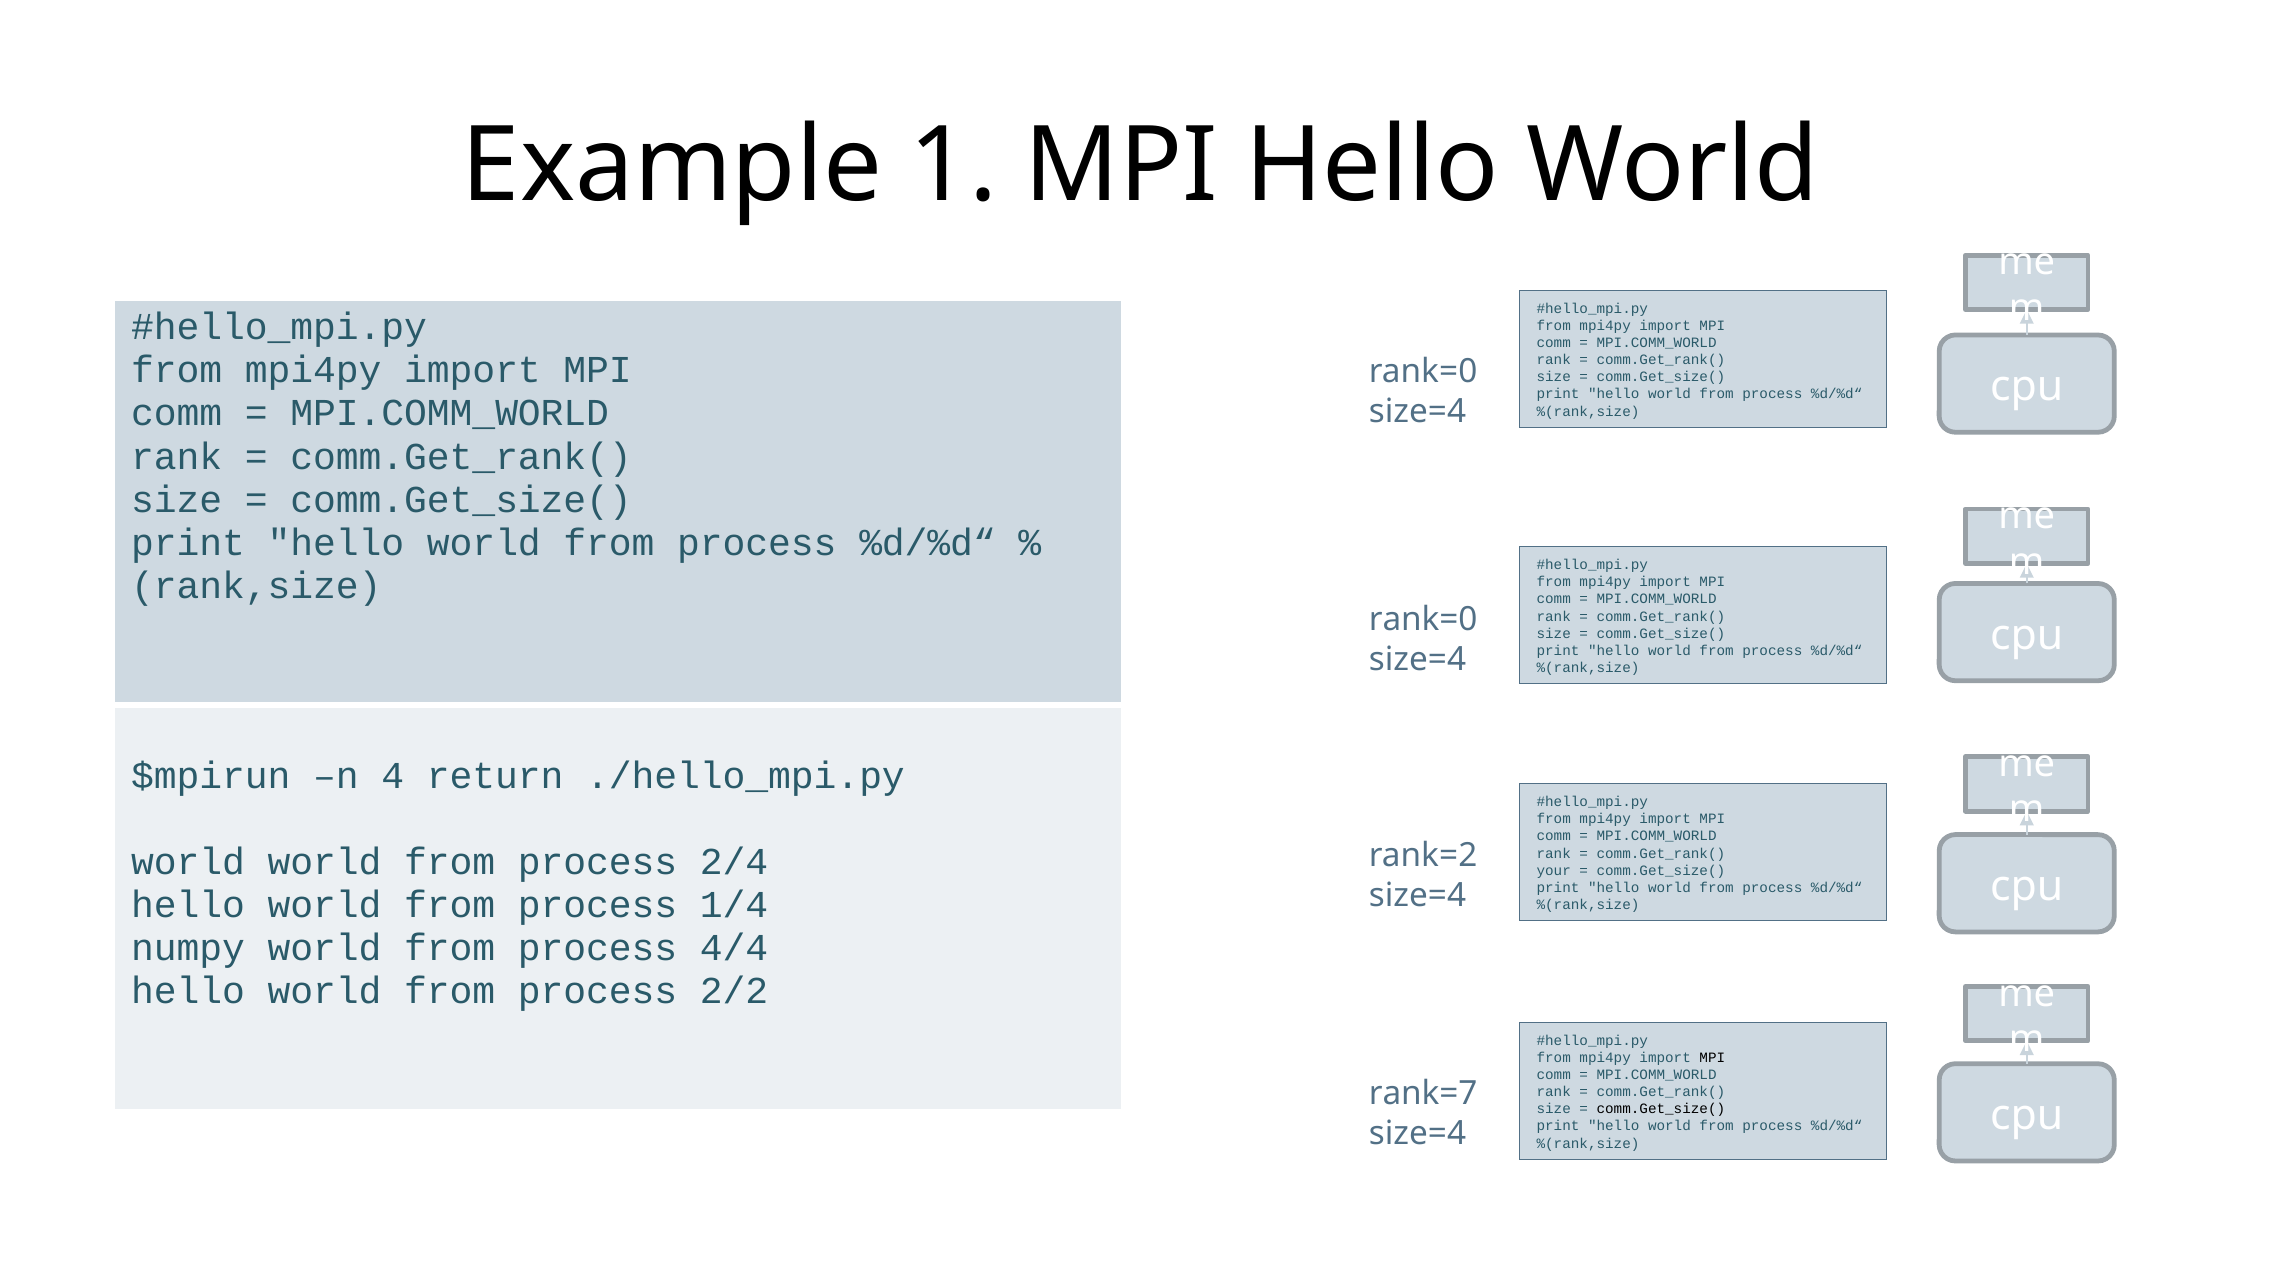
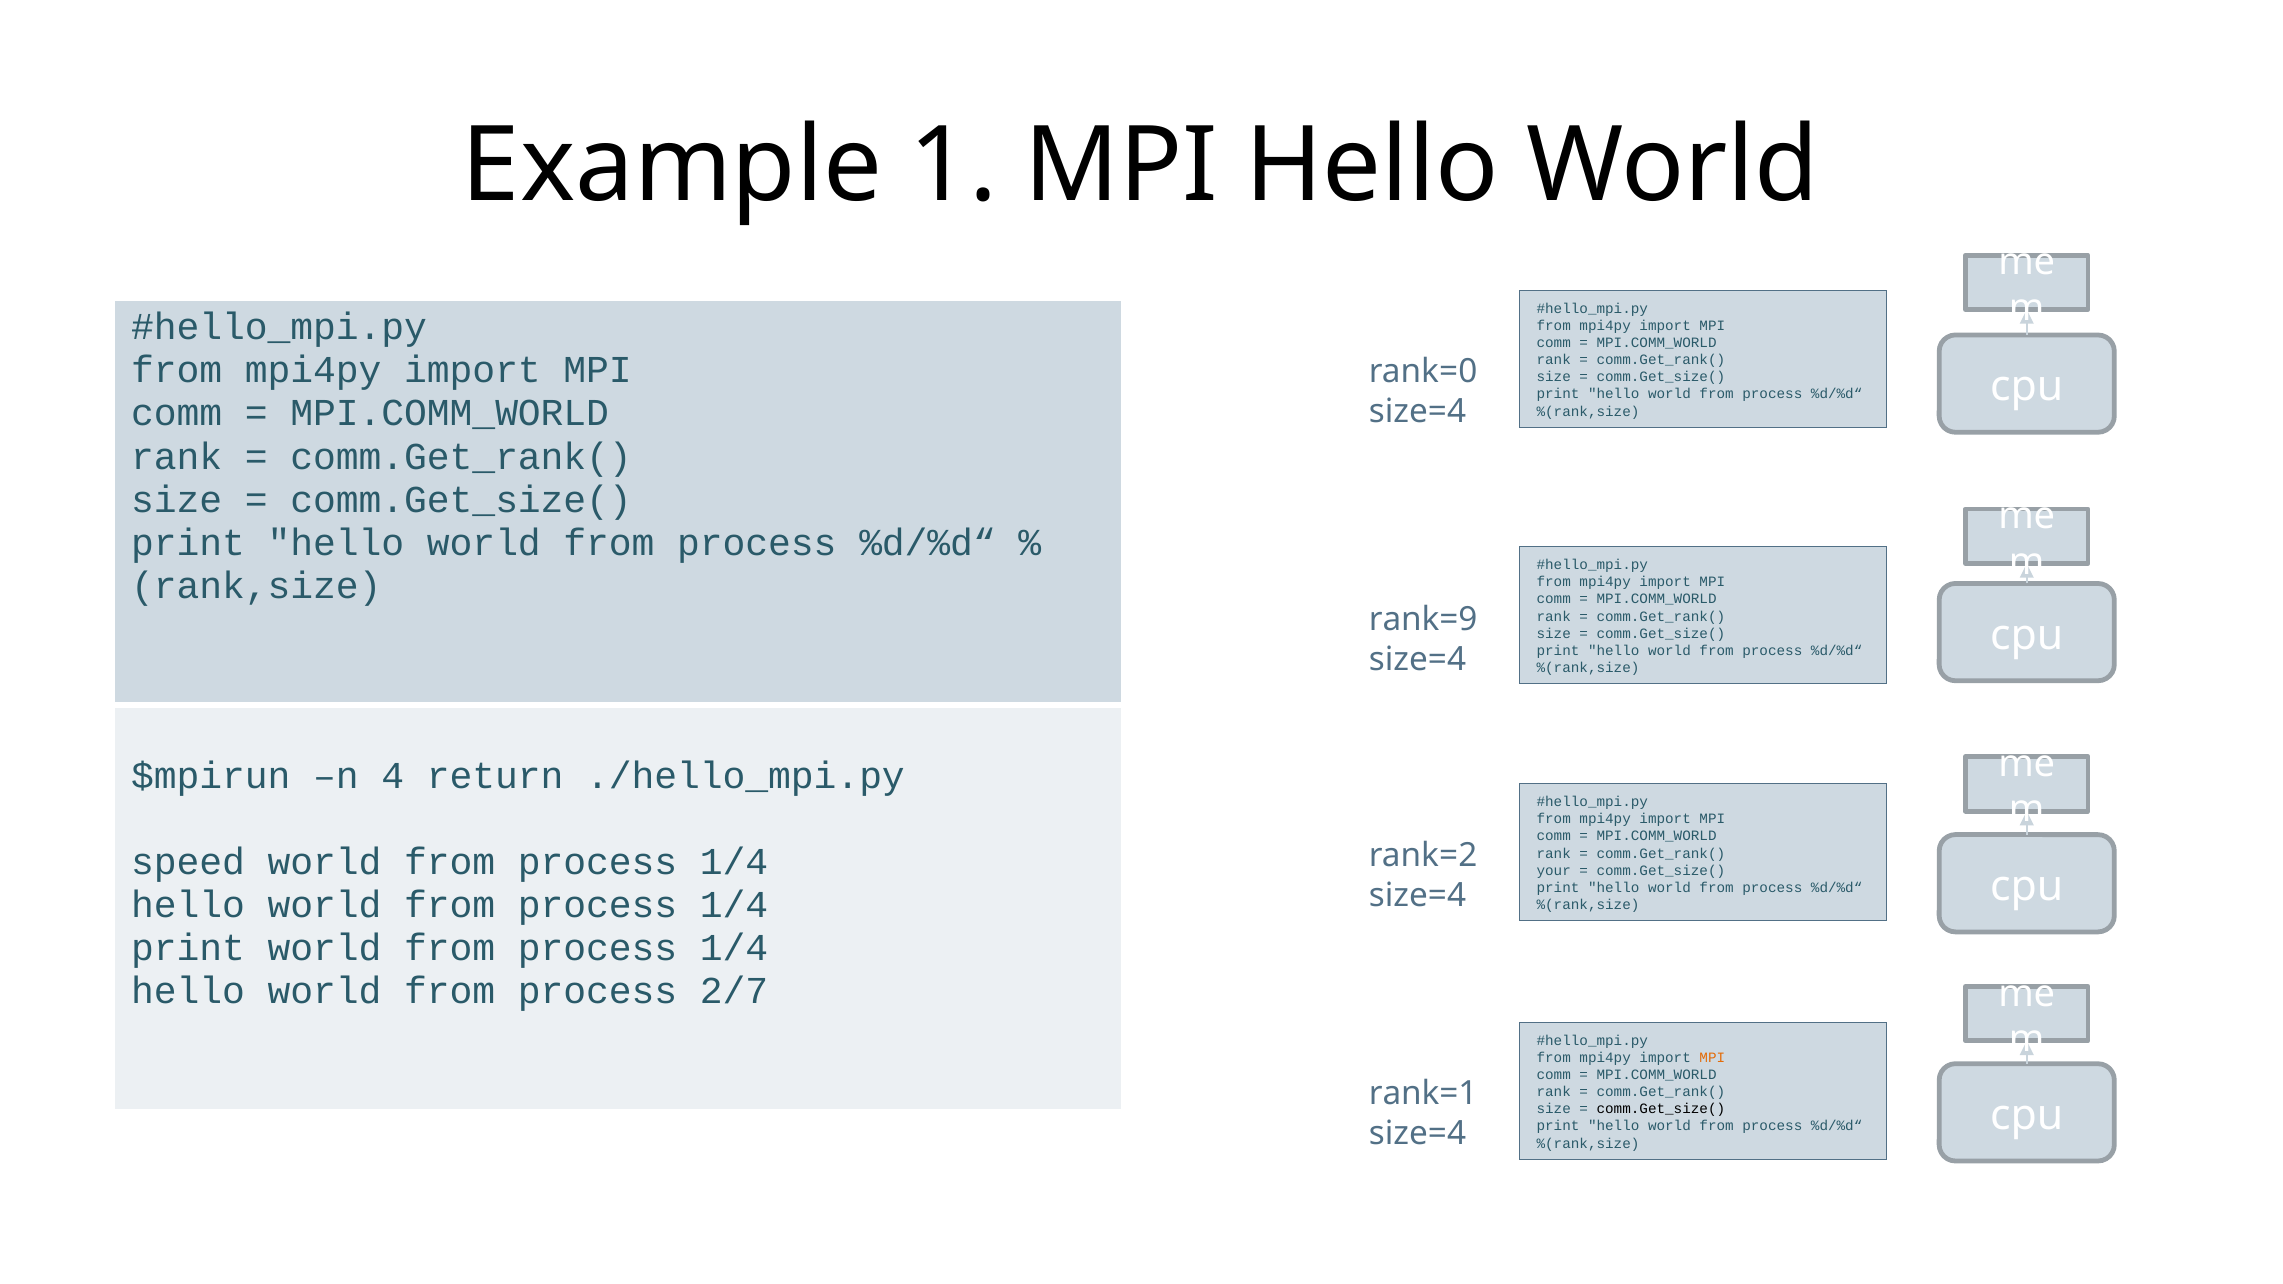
rank=0: rank=0 -> rank=9 (1423, 620)
world: world -> speed (188, 862)
2/4: 2/4 -> 1/4 (734, 862)
numpy: numpy -> print (188, 948)
4/4: 4/4 -> 1/4 (734, 948)
2/2: 2/2 -> 2/7 (734, 991)
MPI colour: black -> orange (1712, 1058)
rank=7: rank=7 -> rank=1 (1423, 1093)
